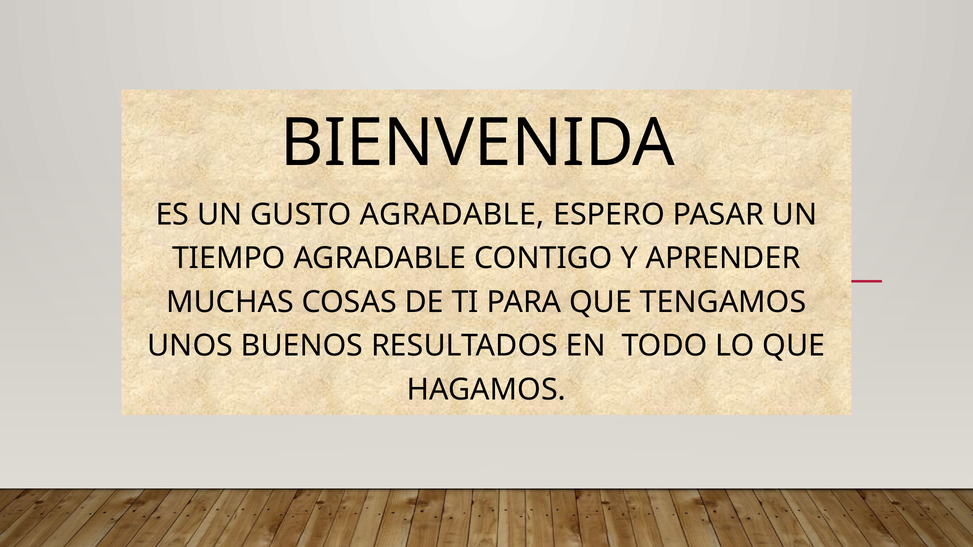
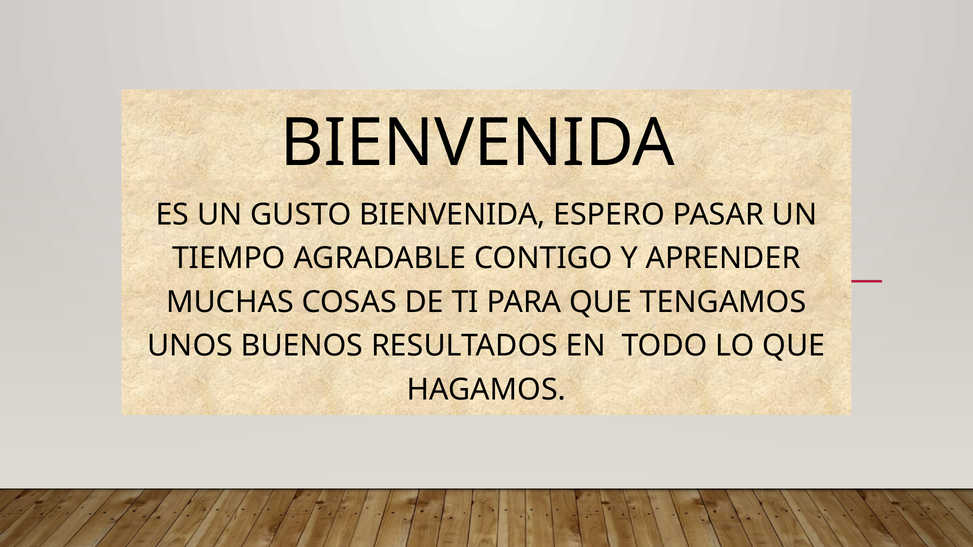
GUSTO AGRADABLE: AGRADABLE -> BIENVENIDA (452, 215)
